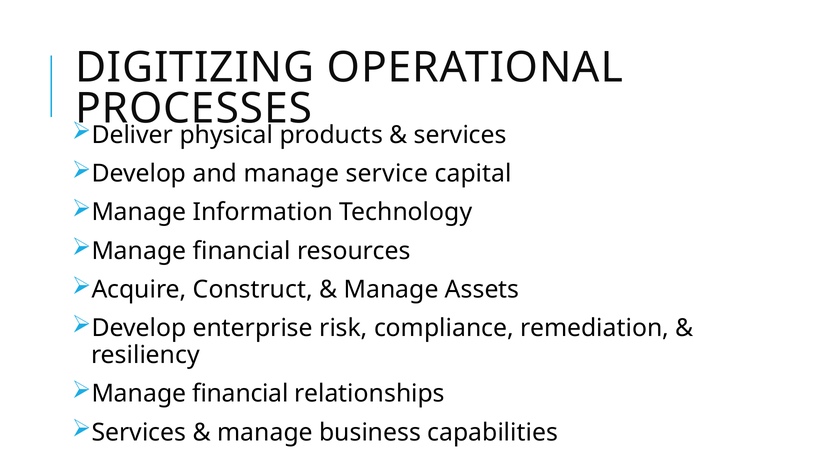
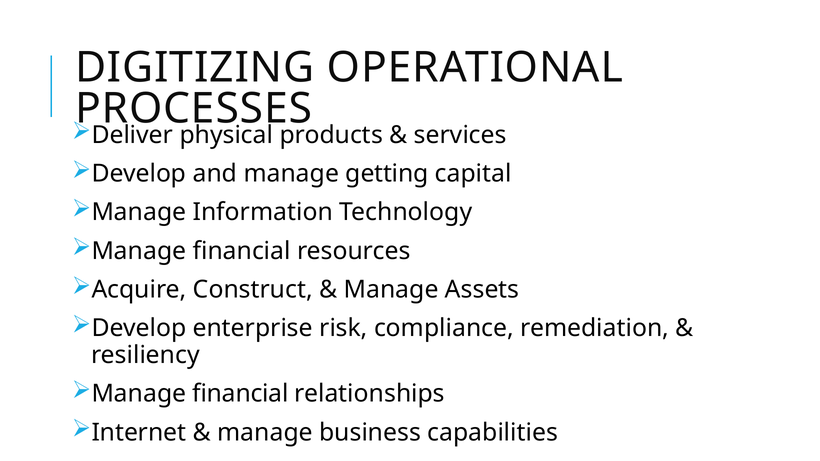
service: service -> getting (387, 174)
Services: Services -> Internet (139, 433)
